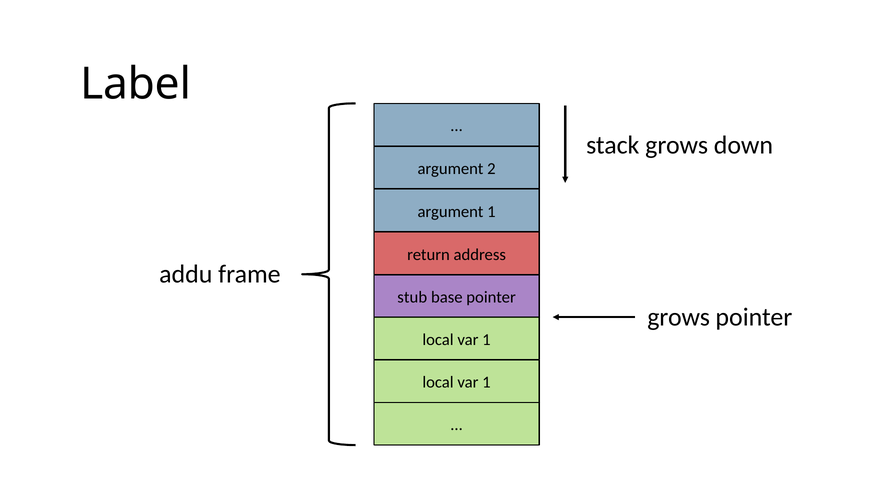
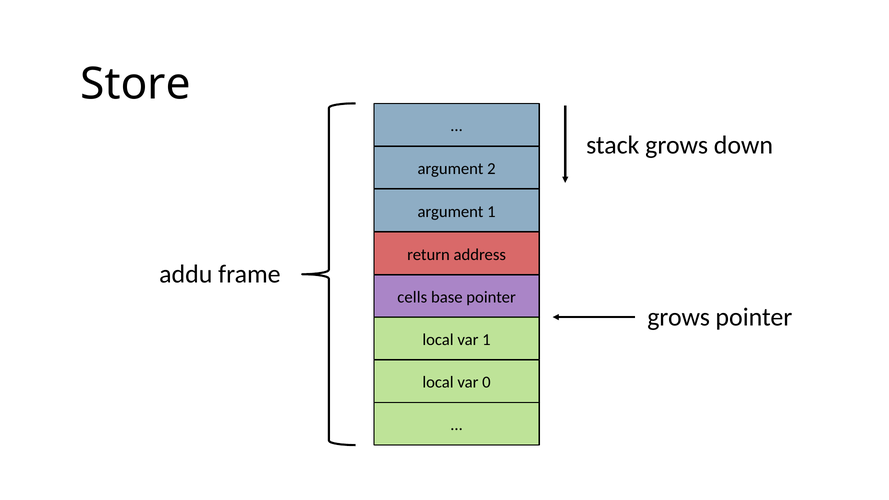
Label: Label -> Store (136, 84)
stub: stub -> cells (412, 297)
1: 1 -> 0 (486, 382)
